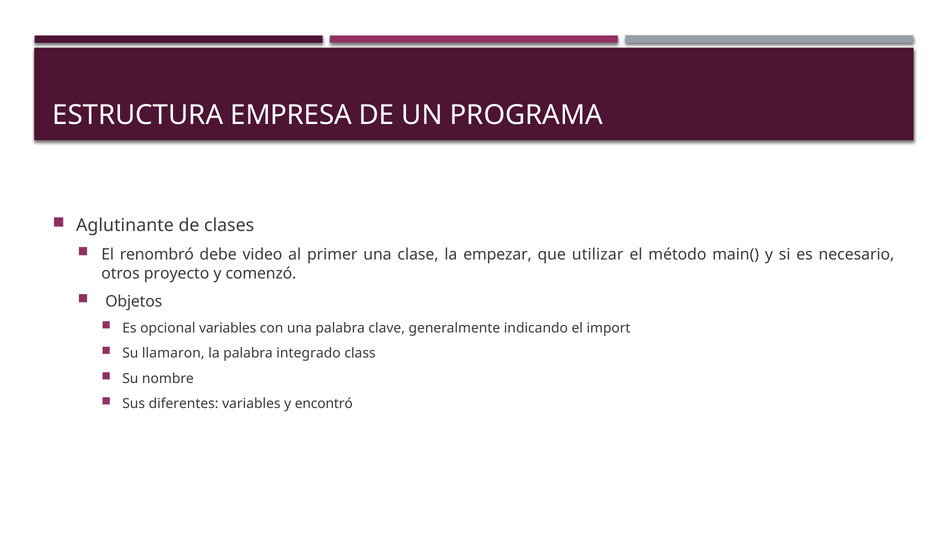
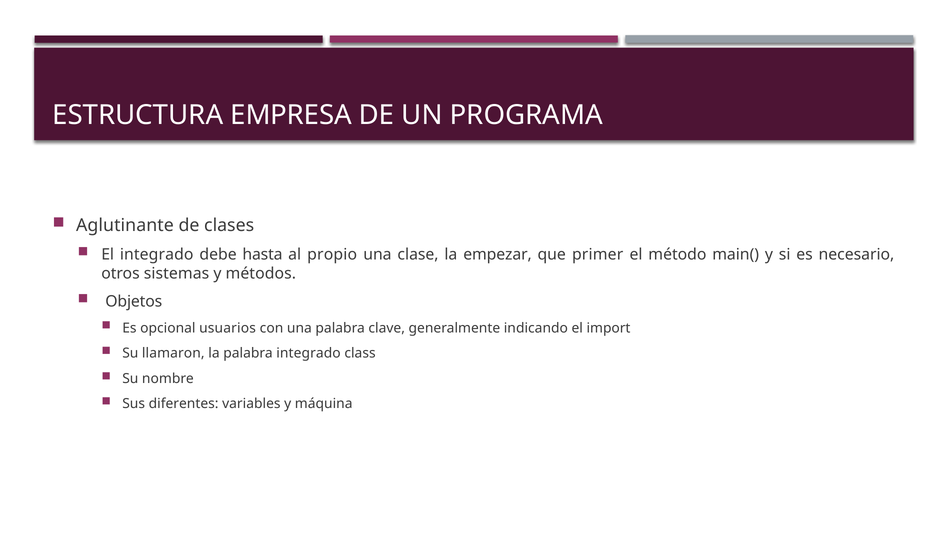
El renombró: renombró -> integrado (157, 255)
video: video -> hasta (262, 255)
primer: primer -> propio (332, 255)
utilizar: utilizar -> primer (598, 255)
proyecto: proyecto -> sistemas (177, 274)
comenzó: comenzó -> métodos (261, 274)
opcional variables: variables -> usuarios (228, 328)
encontró: encontró -> máquina (324, 404)
